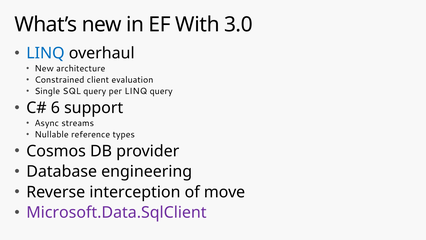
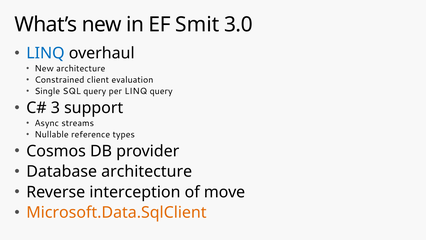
With: With -> Smit (197, 24)
6: 6 -> 3 (55, 108)
Database engineering: engineering -> architecture (147, 171)
Microsoft.Data.SqlClient colour: purple -> orange (116, 212)
